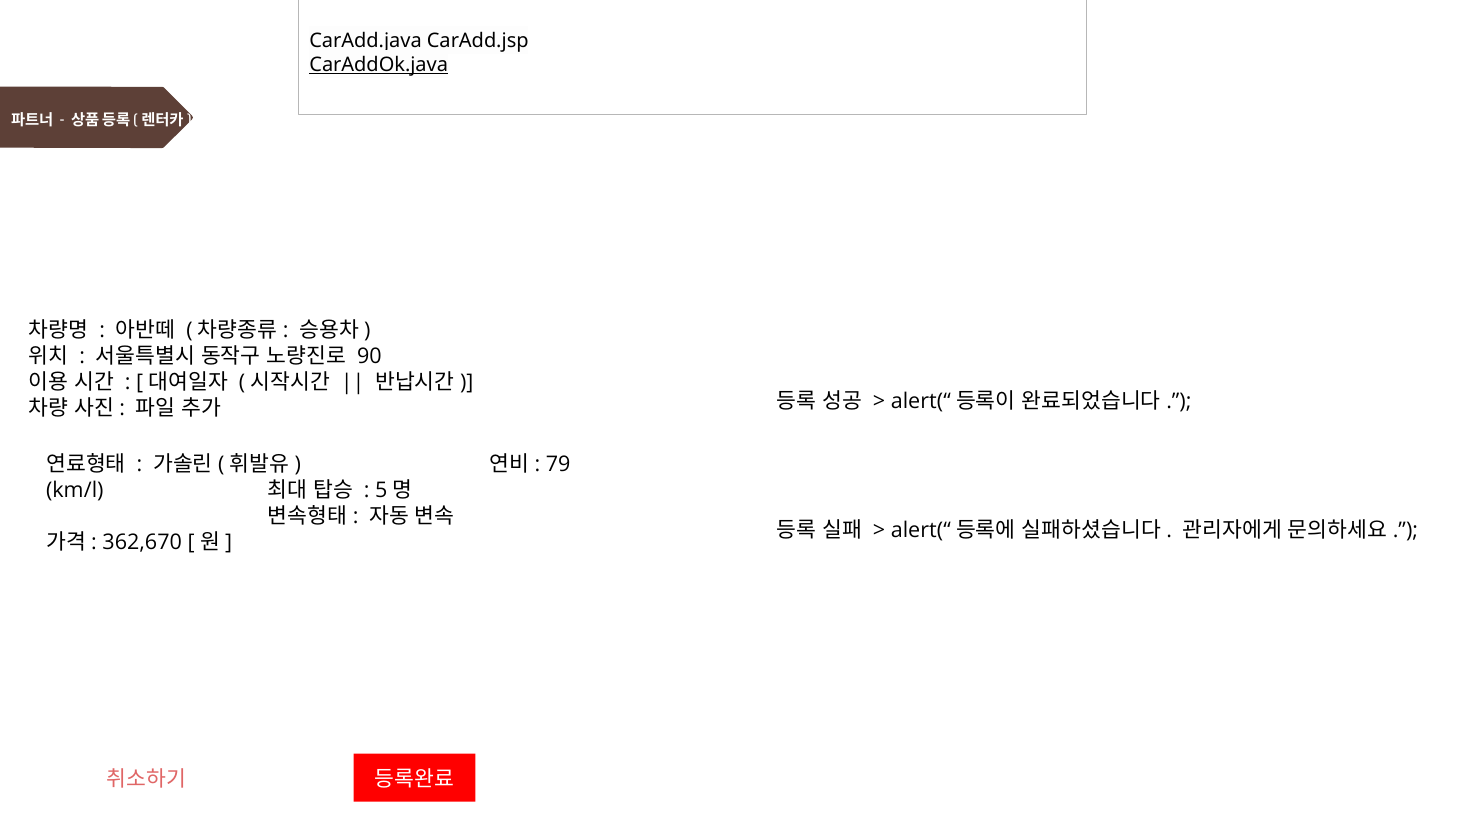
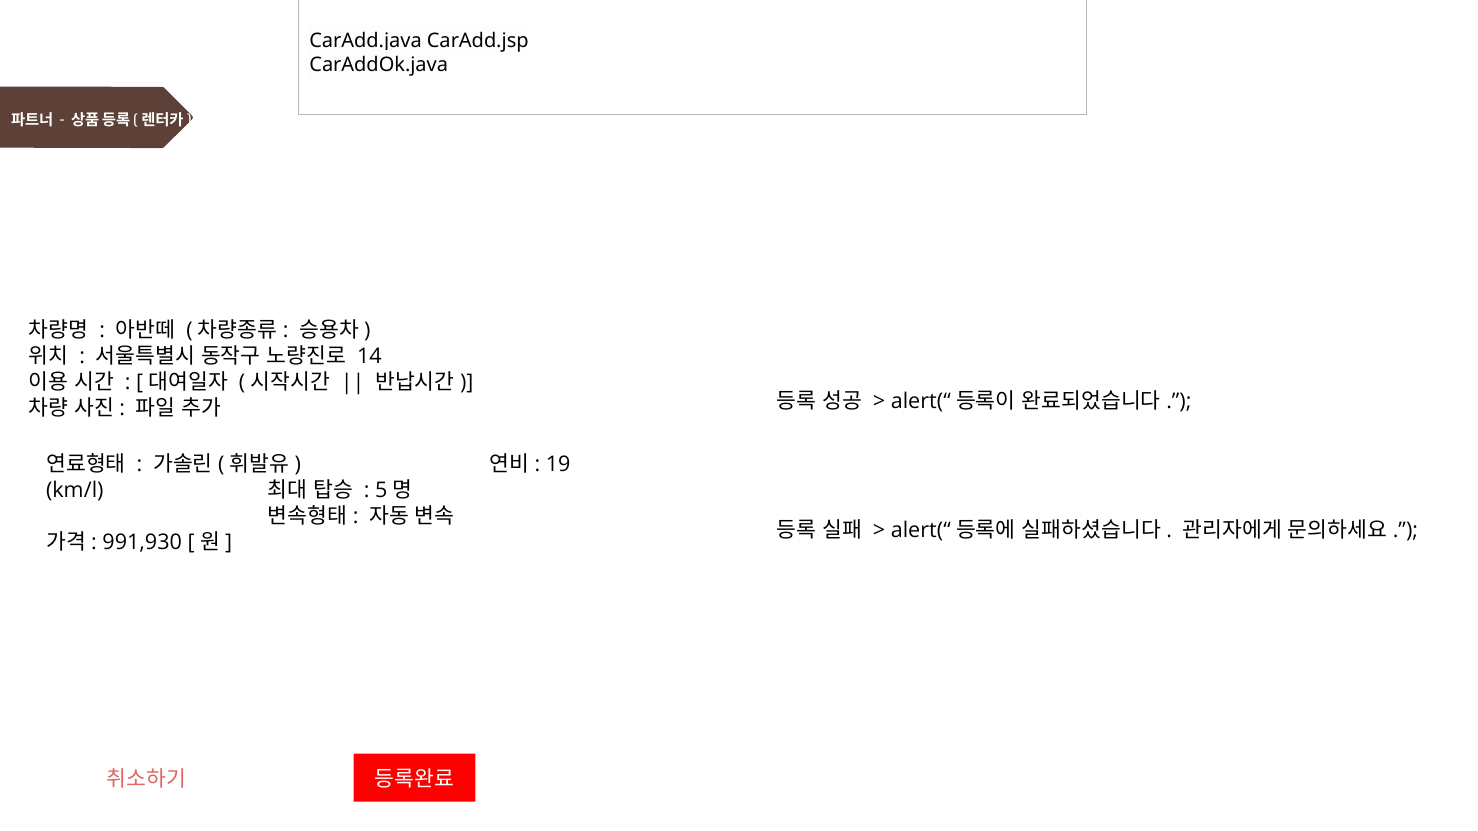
CarAddOk.java underline: present -> none (379, 65)
90: 90 -> 14 (370, 357)
79: 79 -> 19 (558, 465)
362,670: 362,670 -> 991,930 (142, 542)
